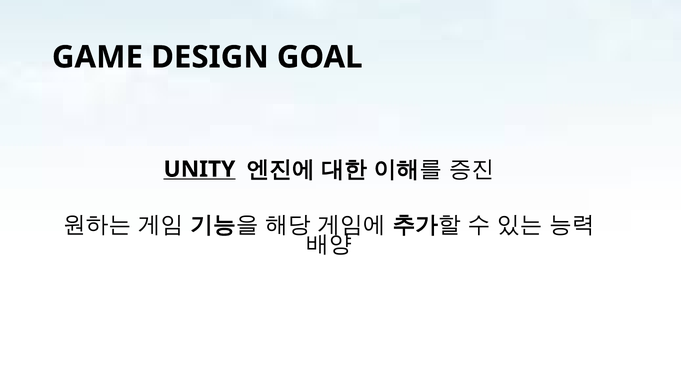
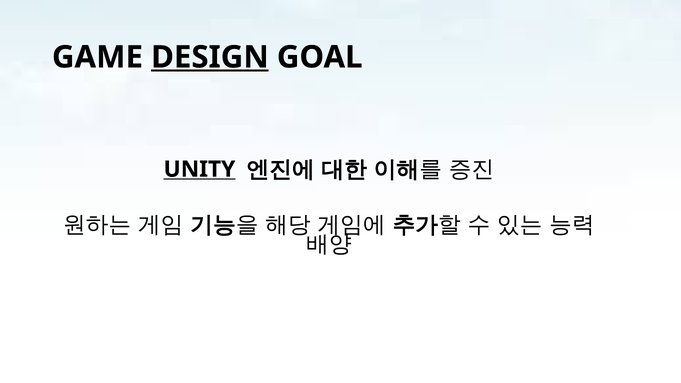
DESIGN underline: none -> present (210, 57)
